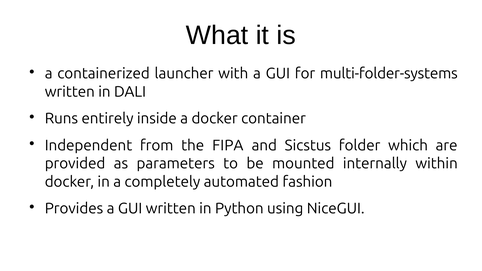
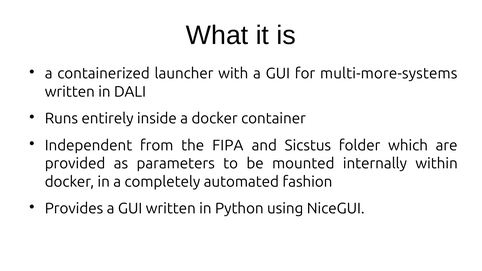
multi-folder-systems: multi-folder-systems -> multi-more-systems (389, 74)
